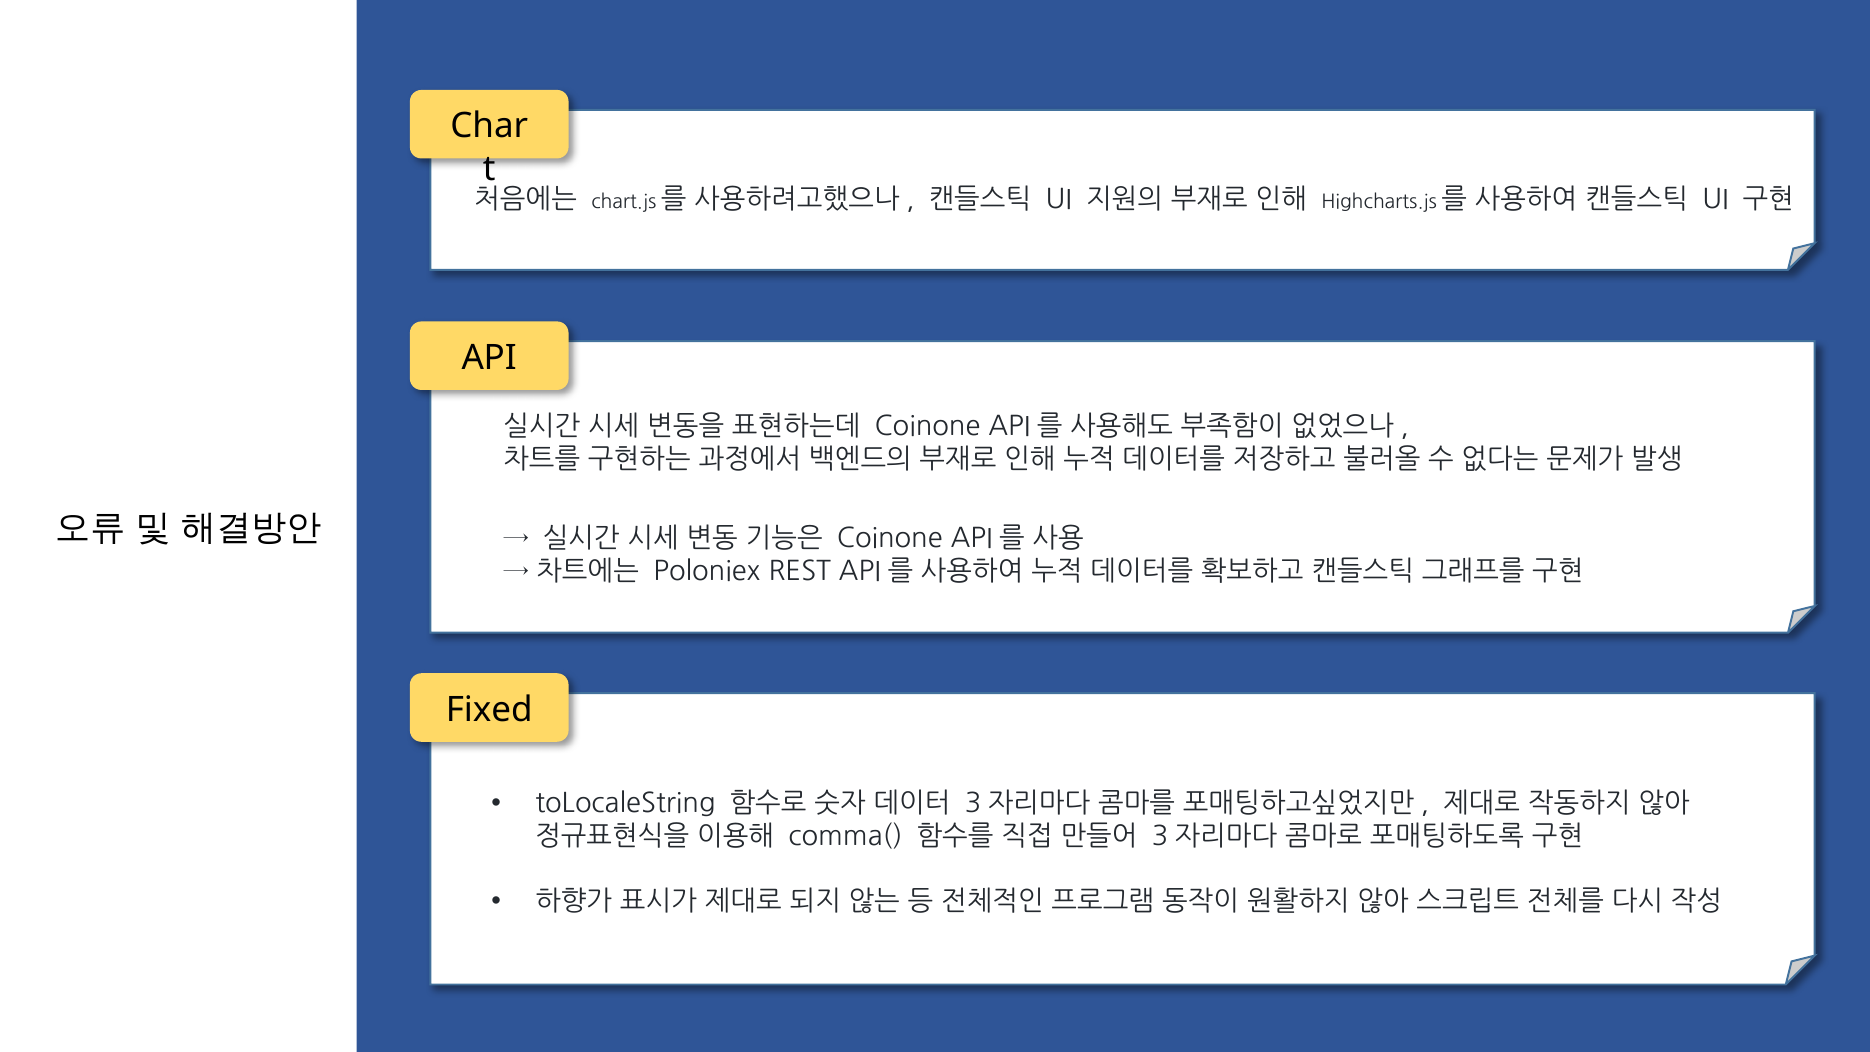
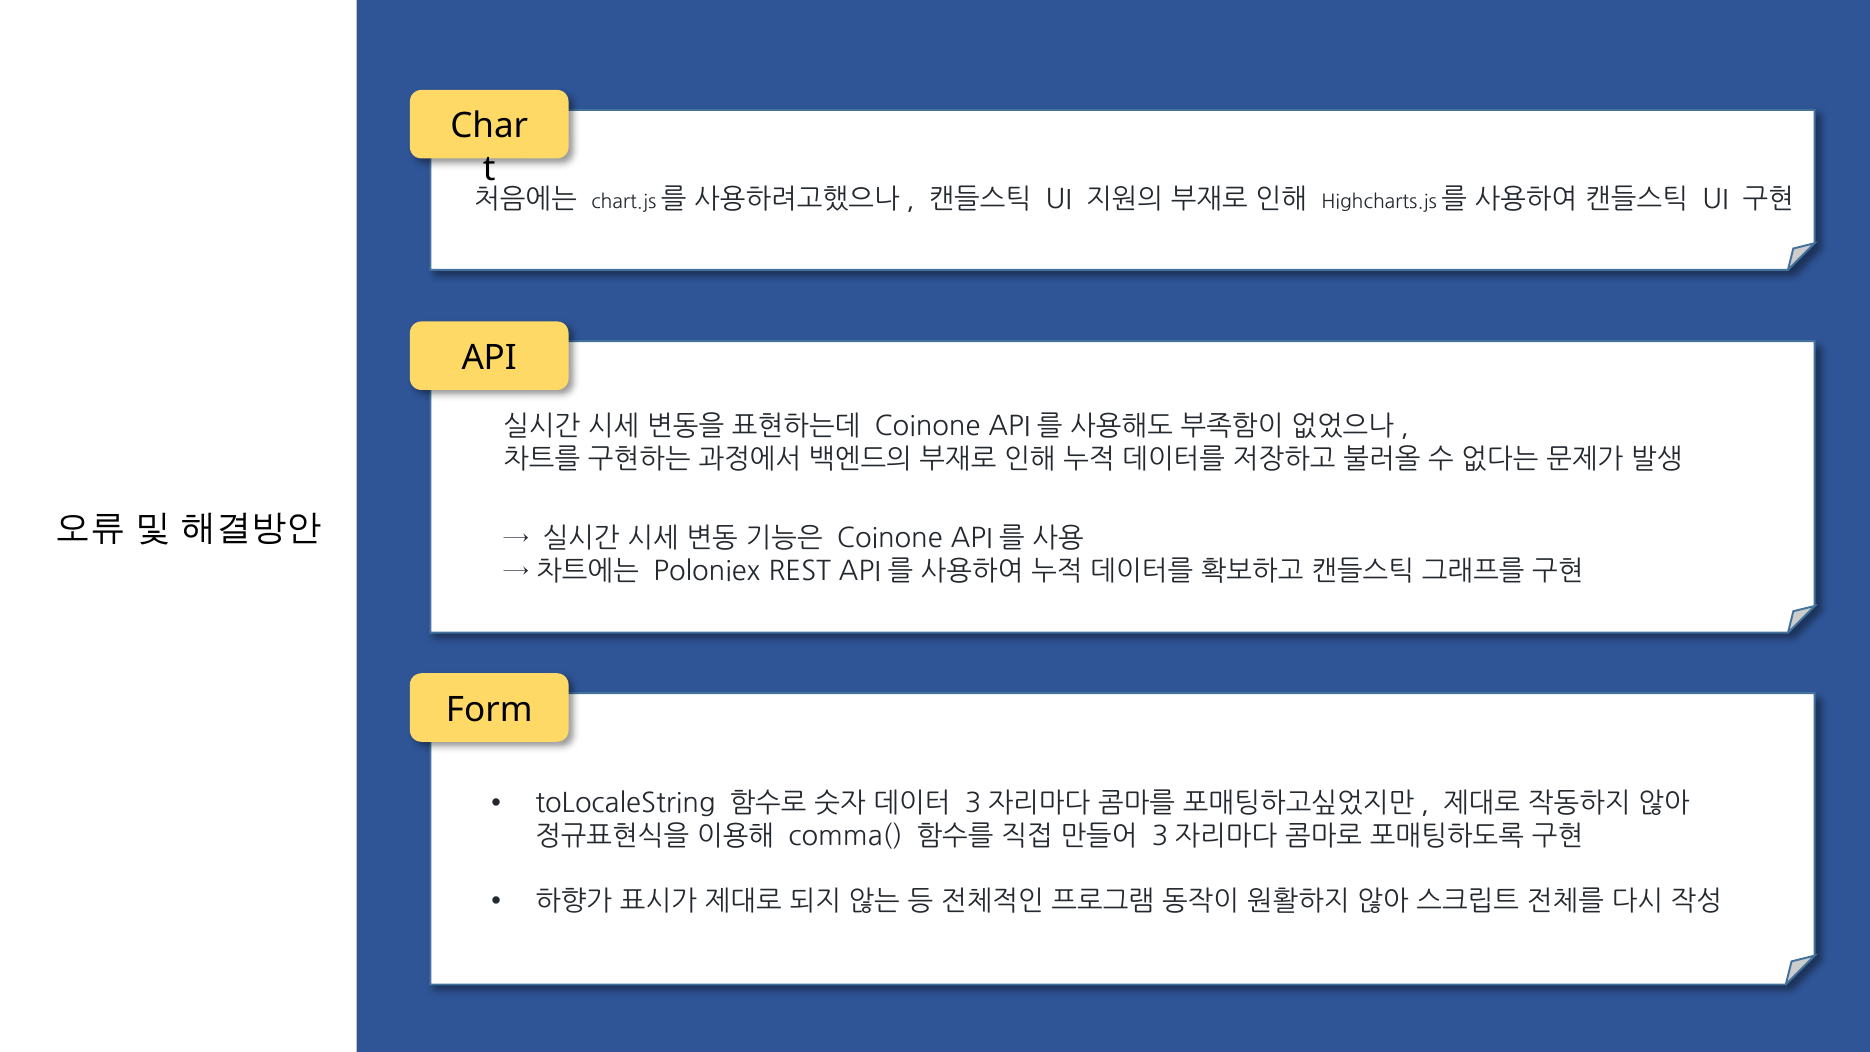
Fixed: Fixed -> Form (489, 710)
